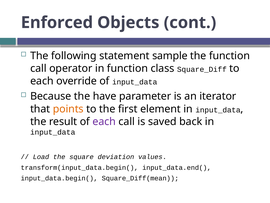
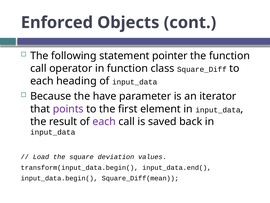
sample: sample -> pointer (170, 56)
override: override -> heading (76, 81)
points colour: orange -> purple (68, 109)
